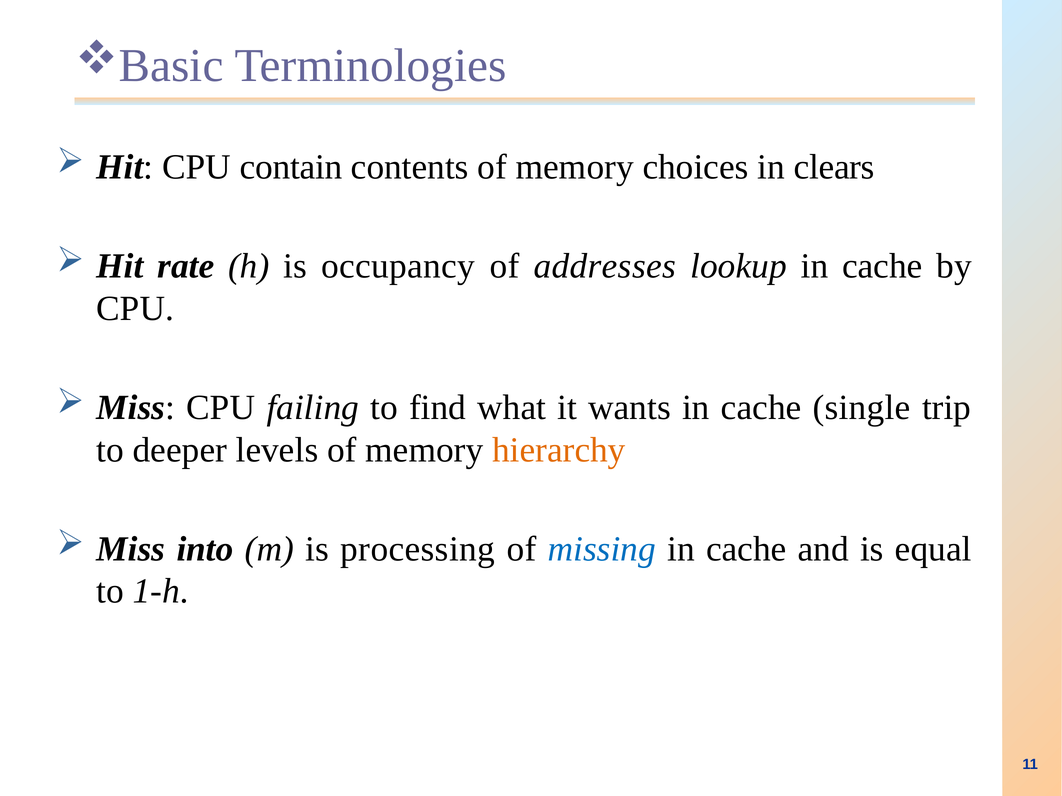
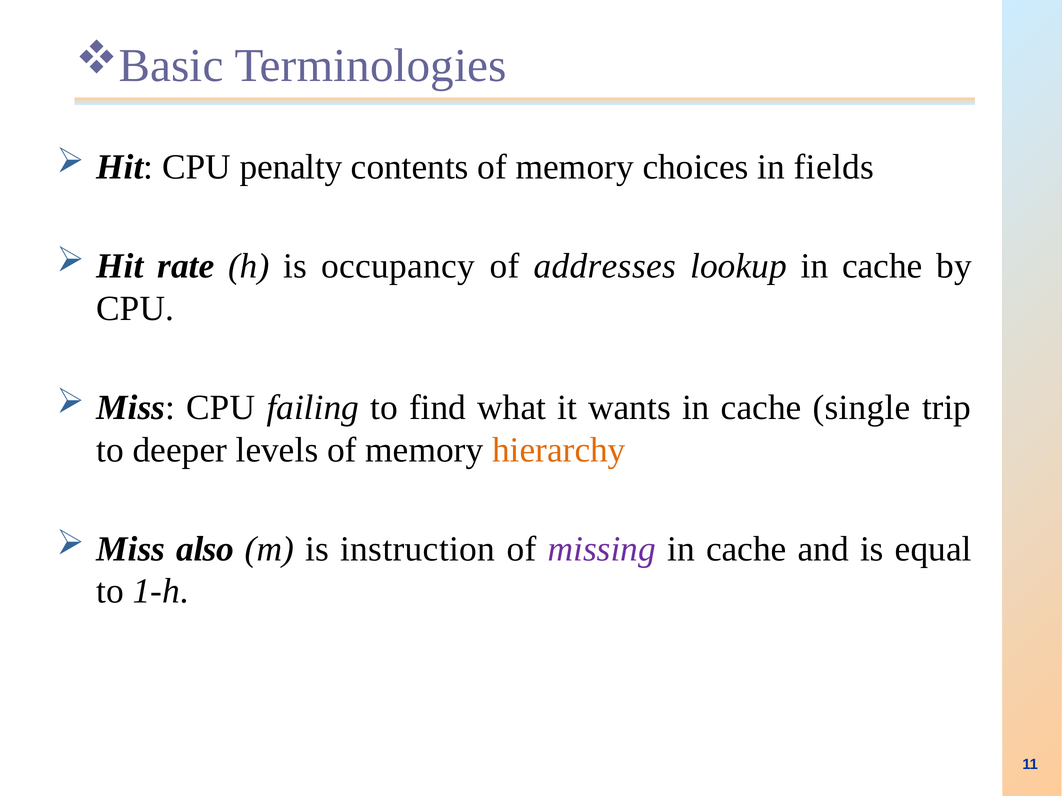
contain: contain -> penalty (291, 167)
clears: clears -> fields (834, 167)
into: into -> also (205, 549)
processing: processing -> instruction (418, 549)
missing colour: blue -> purple (602, 549)
